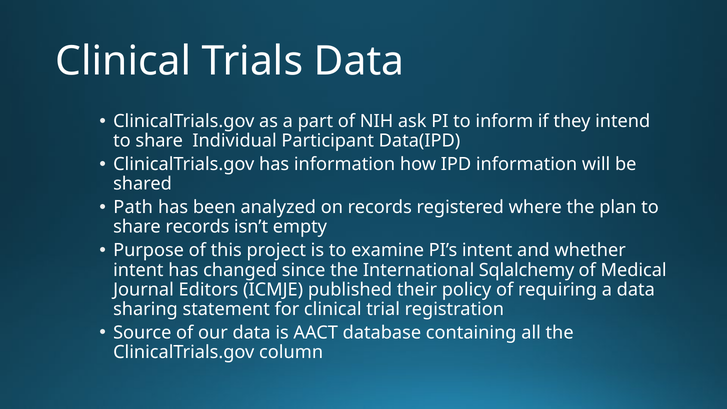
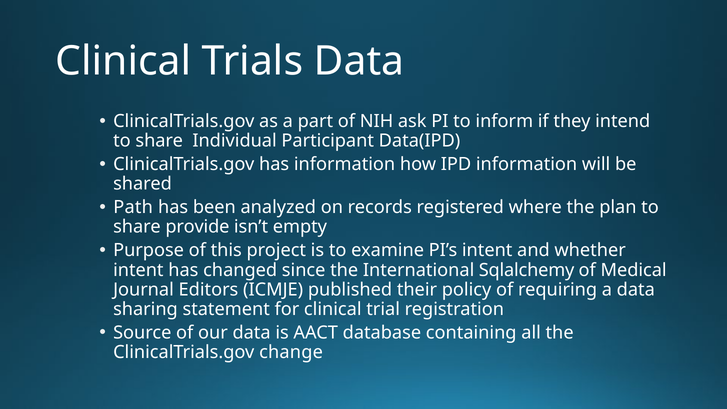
share records: records -> provide (197, 227)
column: column -> change (291, 352)
